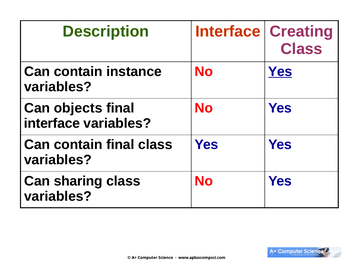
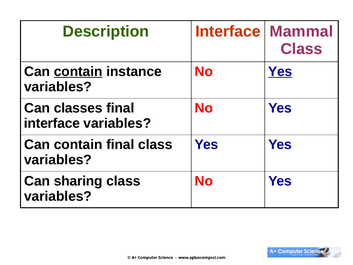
Creating: Creating -> Mammal (301, 31)
contain underline: none -> present (78, 71)
objects: objects -> classes (78, 108)
